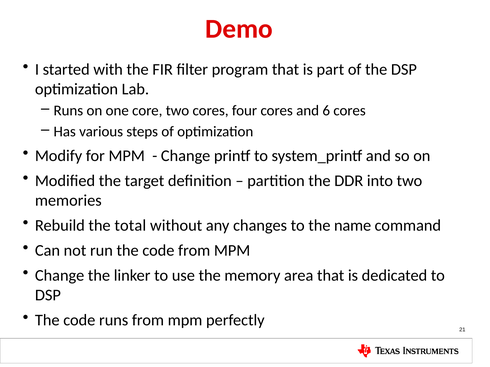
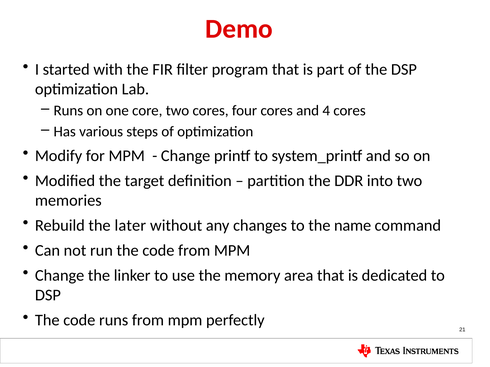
6: 6 -> 4 (326, 111)
total: total -> later (130, 226)
